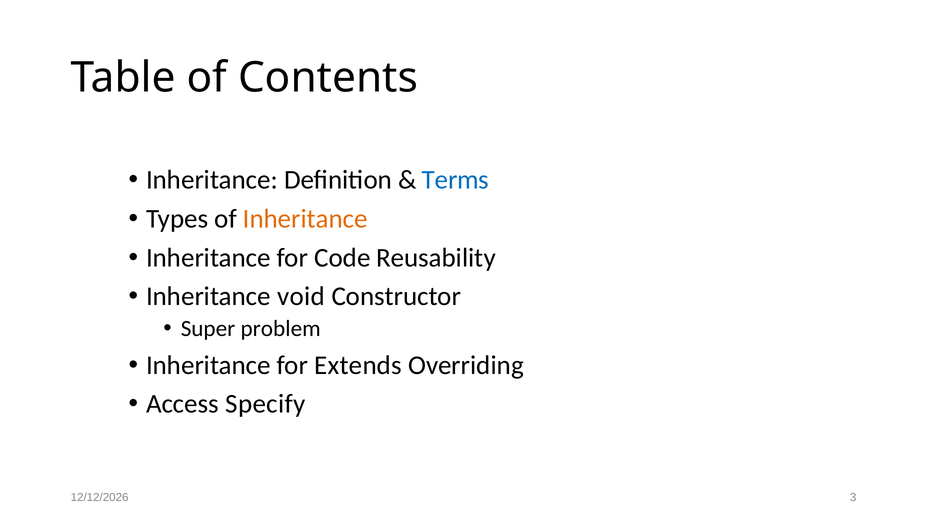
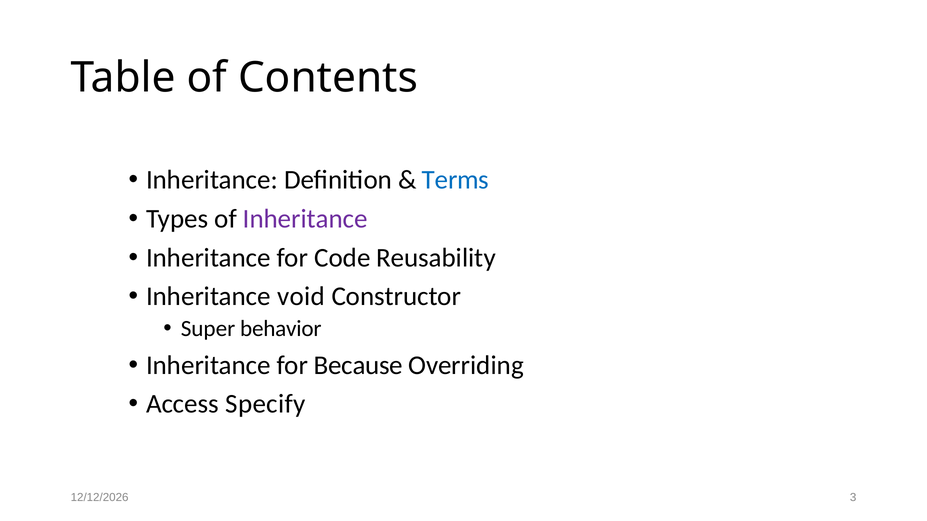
Inheritance colour: orange -> purple (305, 219)
problem: problem -> behavior (281, 329)
Extends: Extends -> Because (358, 365)
